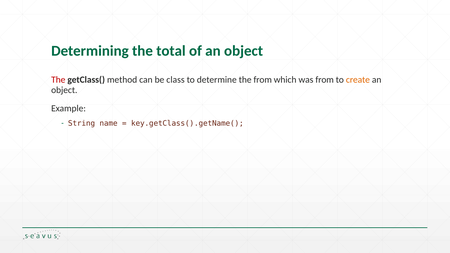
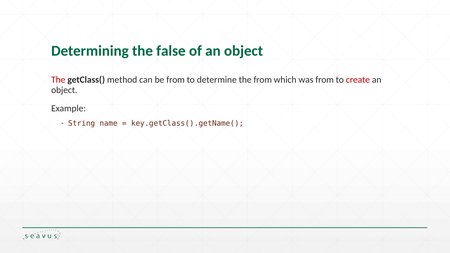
total: total -> false (171, 51)
be class: class -> from (176, 80)
create colour: orange -> red (358, 80)
